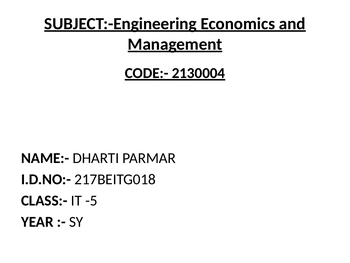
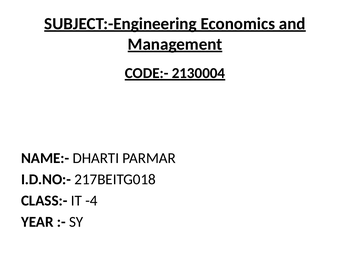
-5: -5 -> -4 (91, 200)
